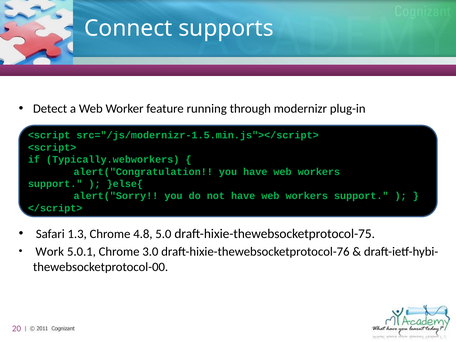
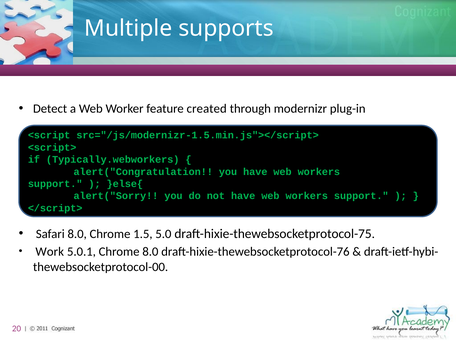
Connect: Connect -> Multiple (128, 28)
running: running -> created (207, 109)
Safari 1.3: 1.3 -> 8.0 (77, 234)
4.8: 4.8 -> 1.5 (143, 234)
Chrome 3.0: 3.0 -> 8.0 (150, 252)
